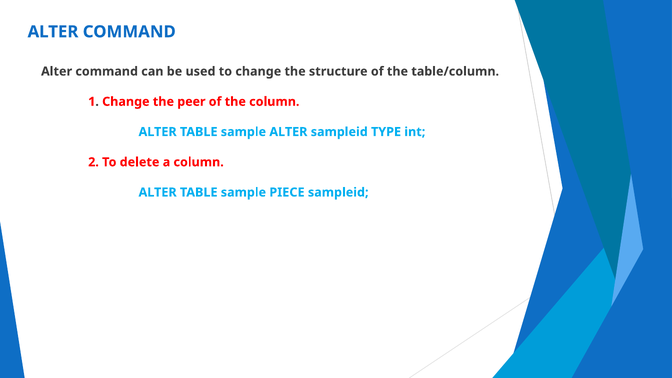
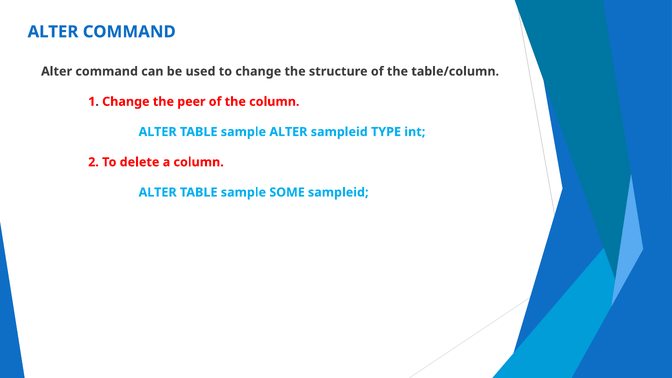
PIECE: PIECE -> SOME (287, 192)
